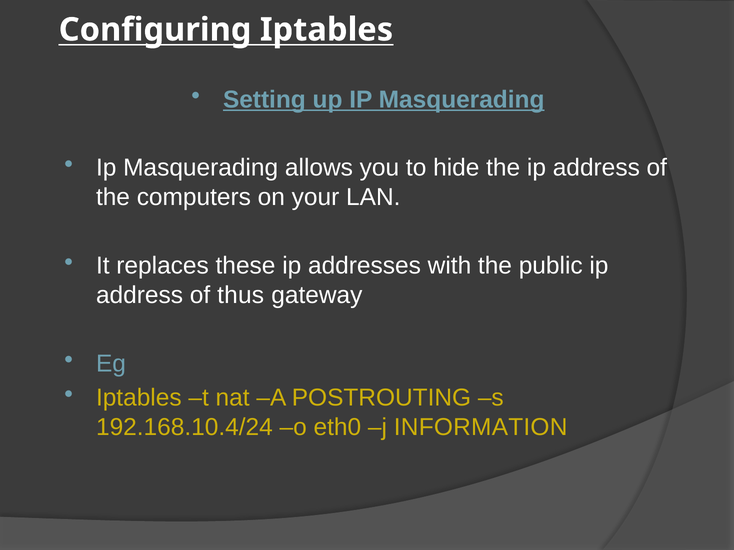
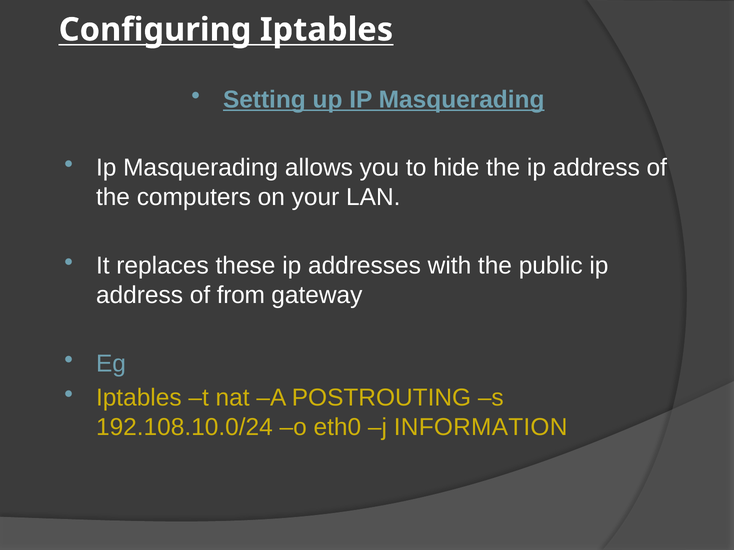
thus: thus -> from (241, 295)
192.168.10.4/24: 192.168.10.4/24 -> 192.108.10.0/24 (184, 427)
